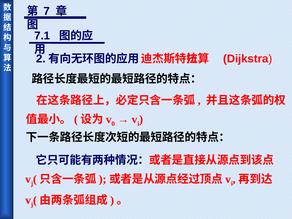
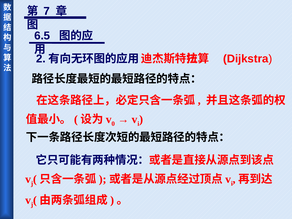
7.1: 7.1 -> 6.5 (42, 36)
